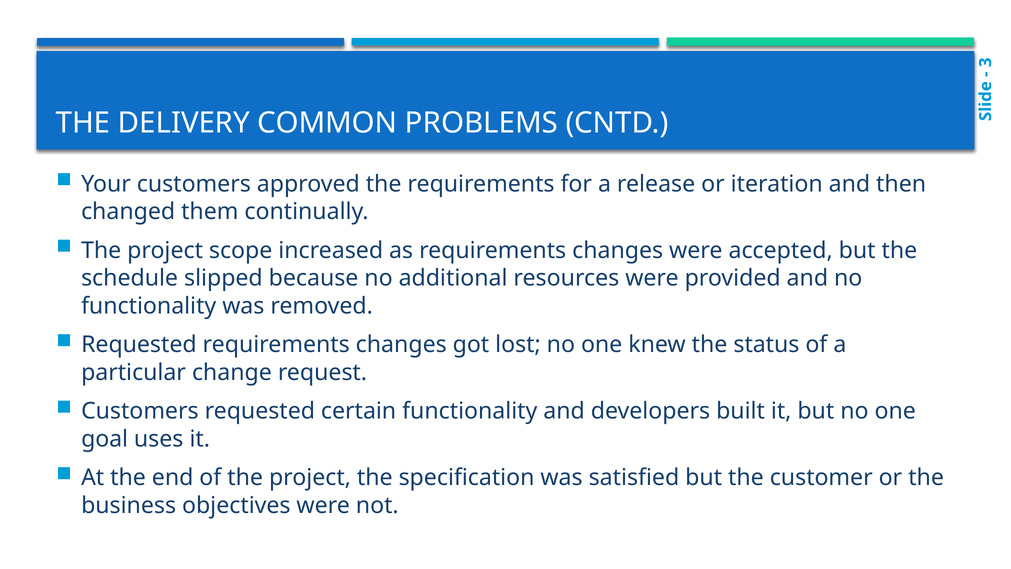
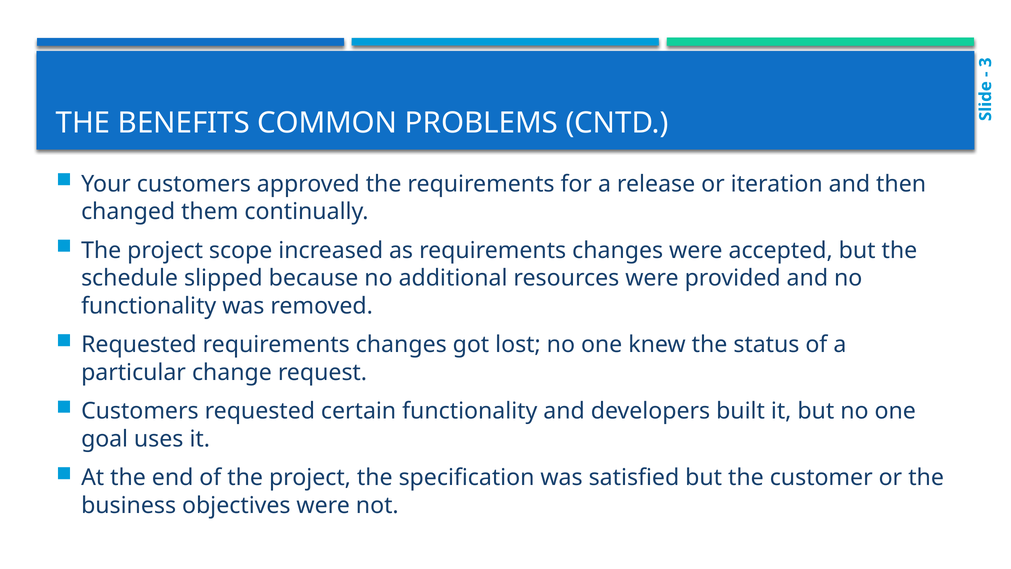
DELIVERY: DELIVERY -> BENEFITS (184, 123)
